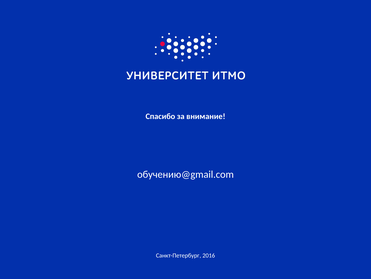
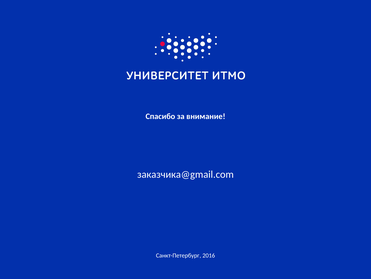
обучению@gmail.com: обучению@gmail.com -> заказчика@gmail.com (185, 174)
